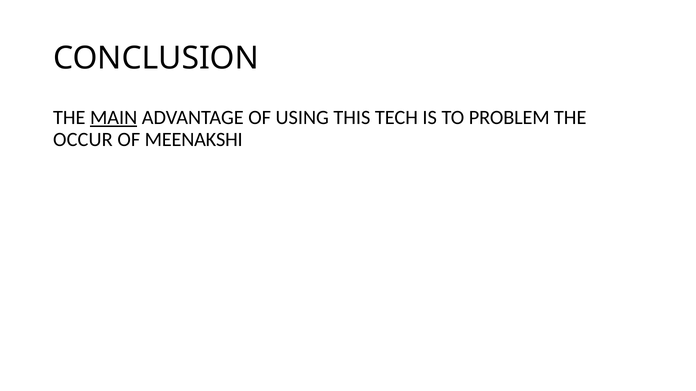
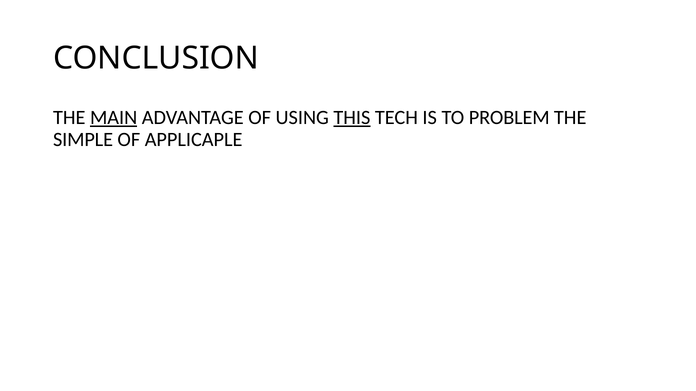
THIS underline: none -> present (352, 118)
OCCUR: OCCUR -> SIMPLE (83, 140)
MEENAKSHI: MEENAKSHI -> APPLICAPLE (194, 140)
